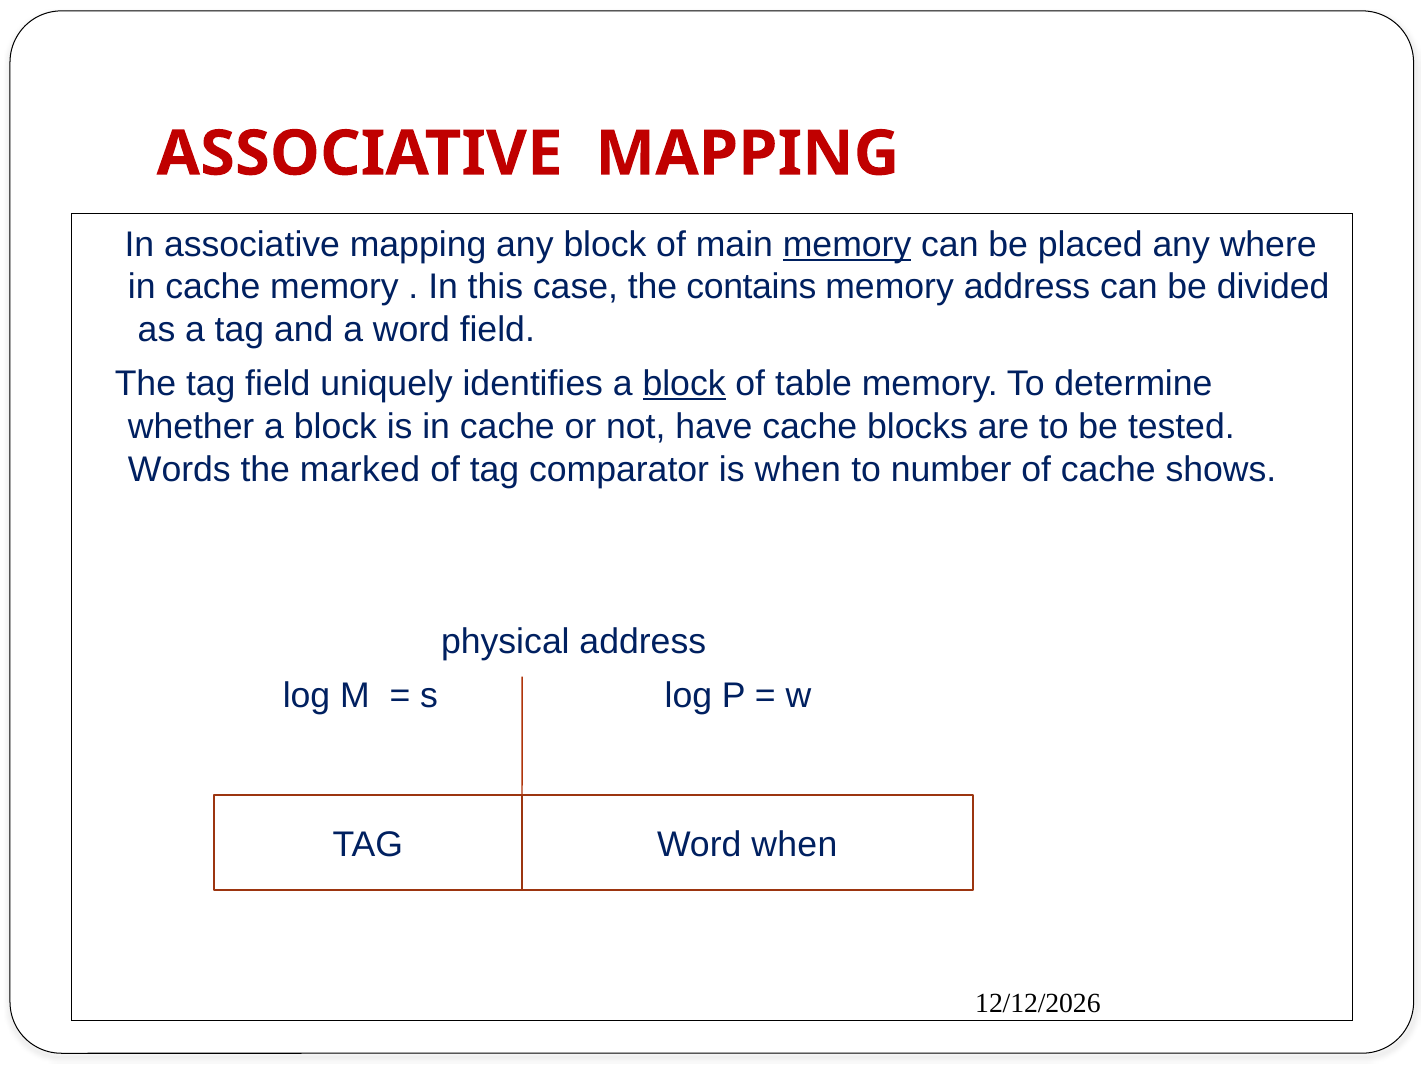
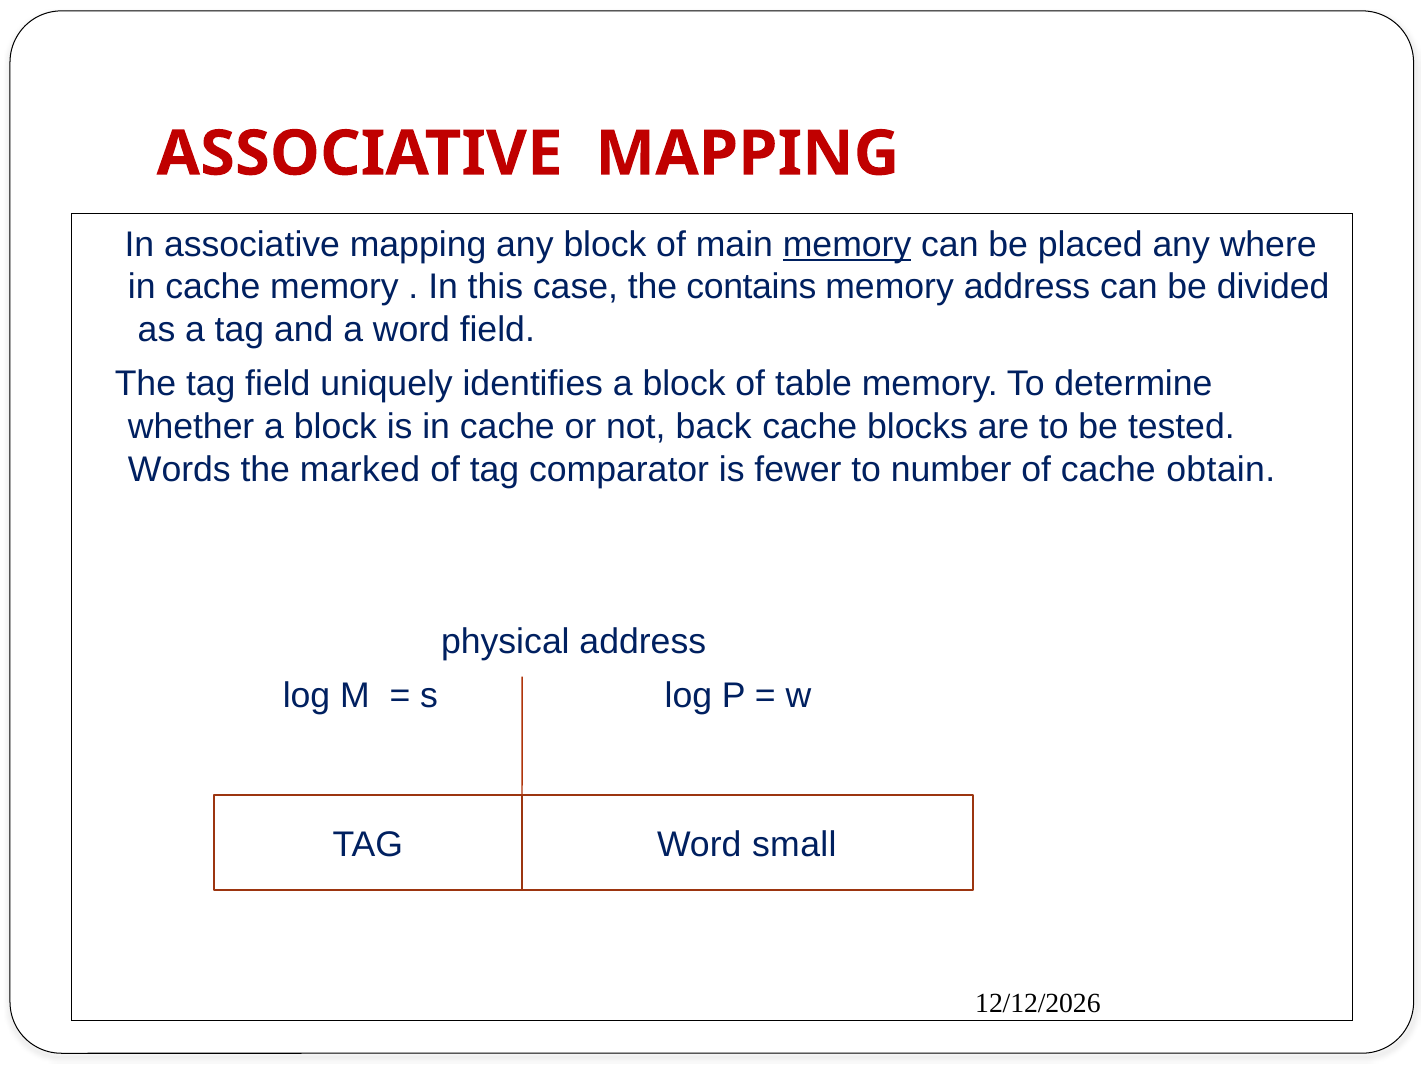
block underline: present -> none (684, 384)
have: have -> back (714, 427)
is when: when -> fewer (798, 470)
shows: shows -> obtain (1221, 470)
Word when: when -> small (794, 845)
